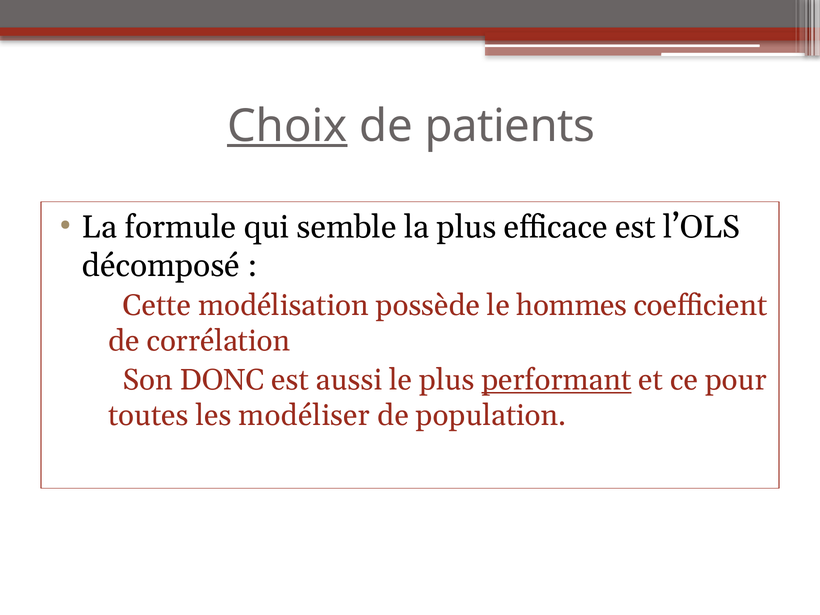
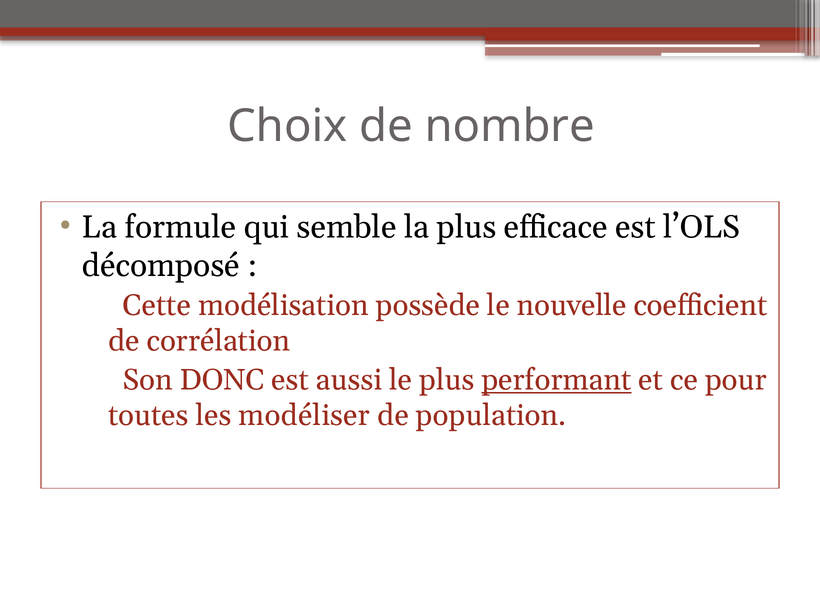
Choix underline: present -> none (287, 126)
patients: patients -> nombre (510, 126)
hommes: hommes -> nouvelle (572, 306)
